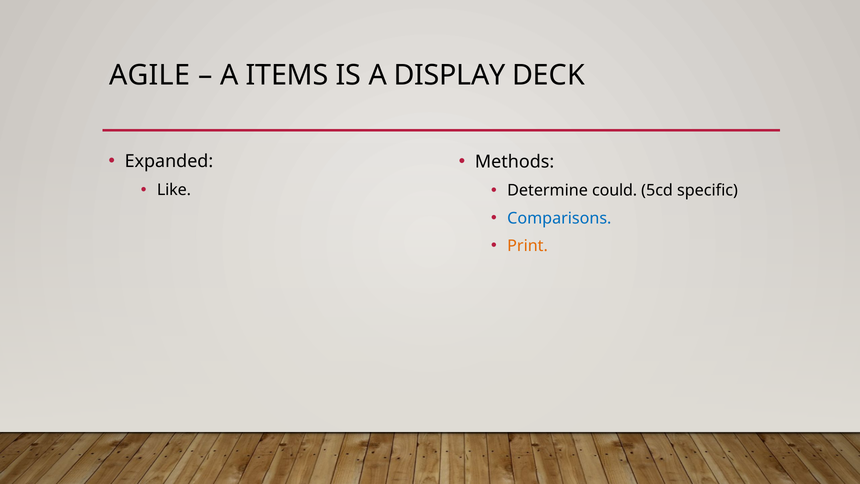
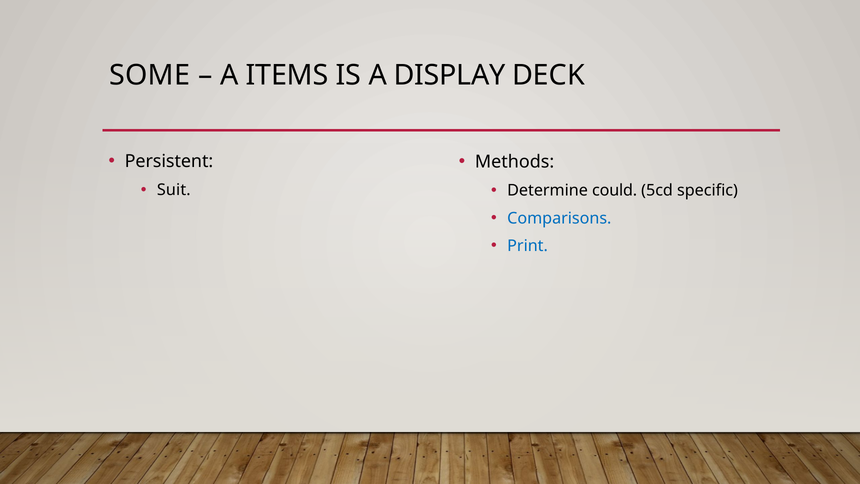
AGILE: AGILE -> SOME (150, 75)
Expanded: Expanded -> Persistent (169, 161)
Like: Like -> Suit (174, 190)
Print colour: orange -> blue (528, 246)
